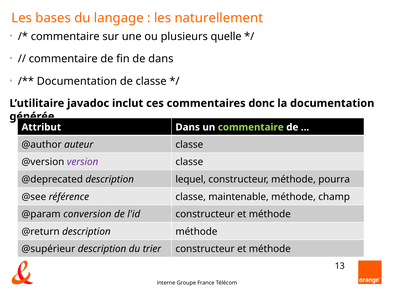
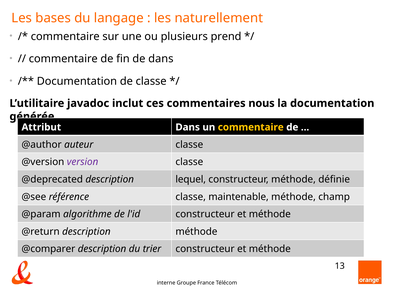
quelle: quelle -> prend (226, 36)
donc: donc -> nous (262, 103)
commentaire colour: light green -> yellow (251, 127)
pourra: pourra -> définie (334, 179)
conversion: conversion -> algorithme (87, 214)
@supérieur: @supérieur -> @comparer (48, 248)
